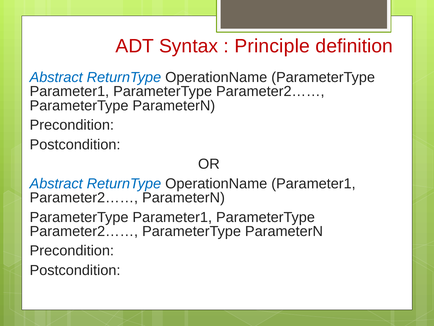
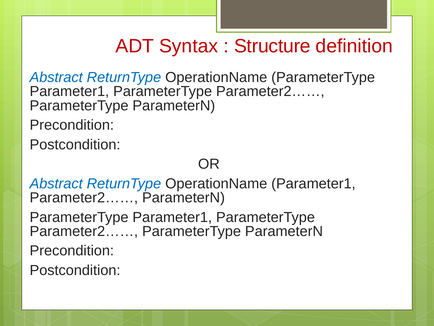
Principle: Principle -> Structure (272, 46)
